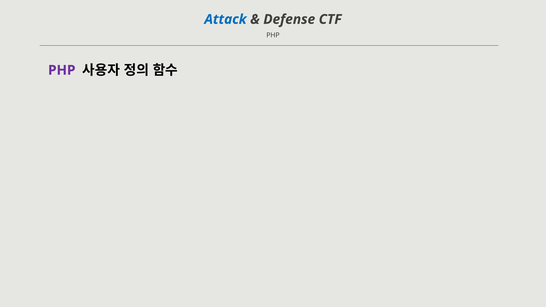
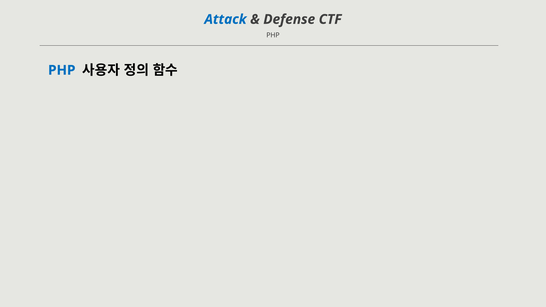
PHP colour: purple -> blue (62, 70)
